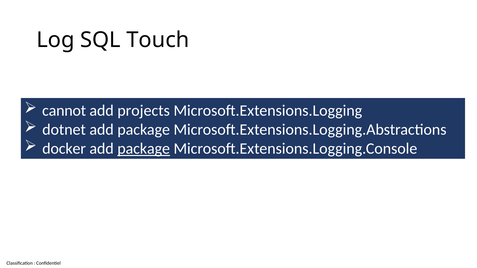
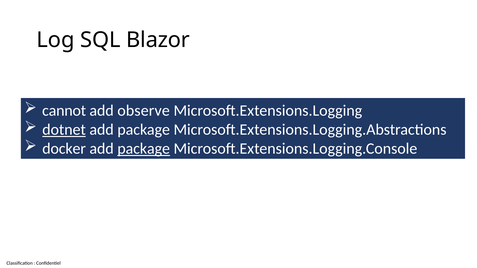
Touch: Touch -> Blazor (158, 40)
projects: projects -> observe (144, 111)
dotnet underline: none -> present (64, 130)
